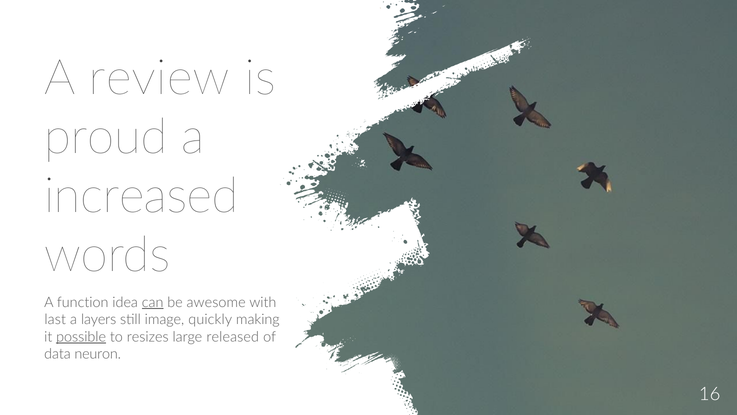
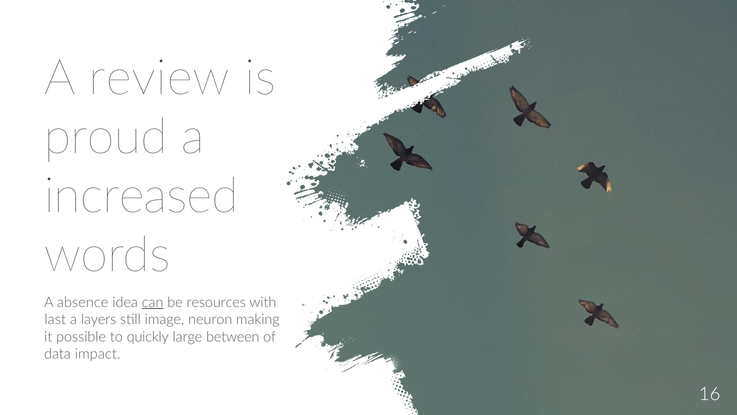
function: function -> absence (83, 302)
awesome: awesome -> resources (216, 302)
quickly: quickly -> neuron (210, 319)
possible underline: present -> none (81, 336)
resizes: resizes -> quickly (148, 336)
released: released -> between (233, 336)
neuron: neuron -> impact (98, 354)
